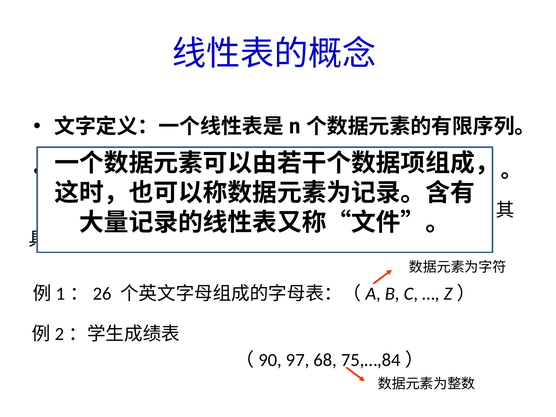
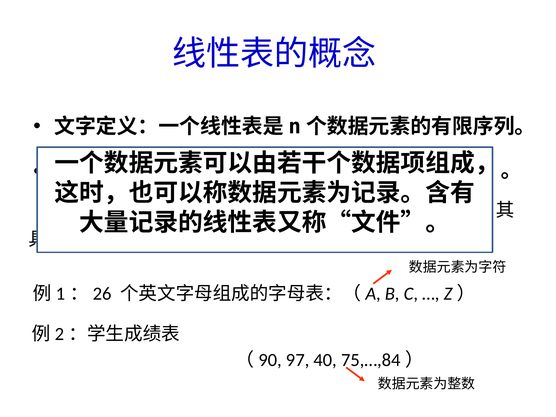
68: 68 -> 40 (325, 360)
